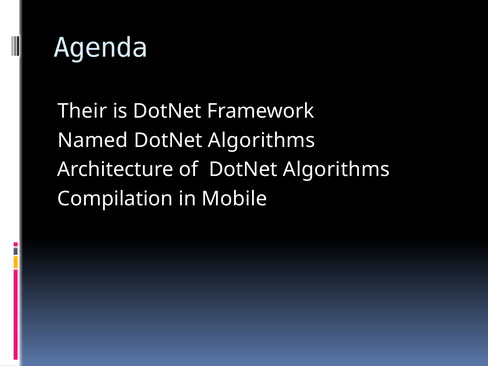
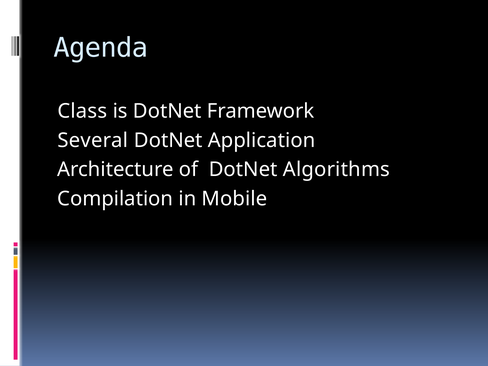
Their: Their -> Class (82, 111)
Named: Named -> Several (93, 140)
Algorithms: Algorithms -> Application (262, 140)
